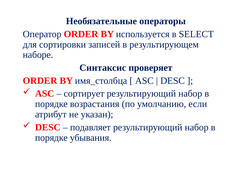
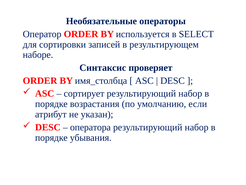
подавляет: подавляет -> оператора (90, 127)
